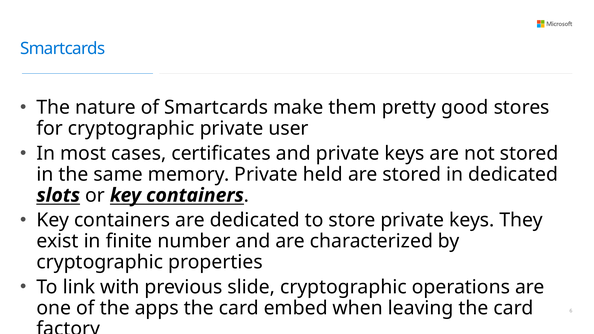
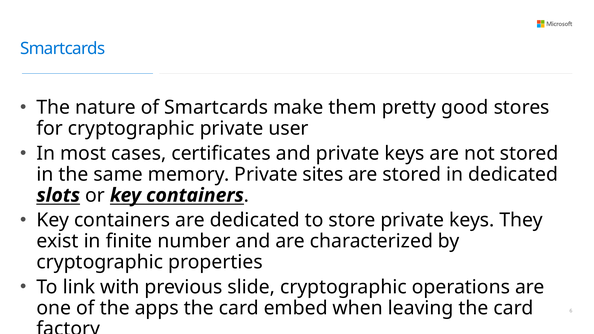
held: held -> sites (323, 174)
